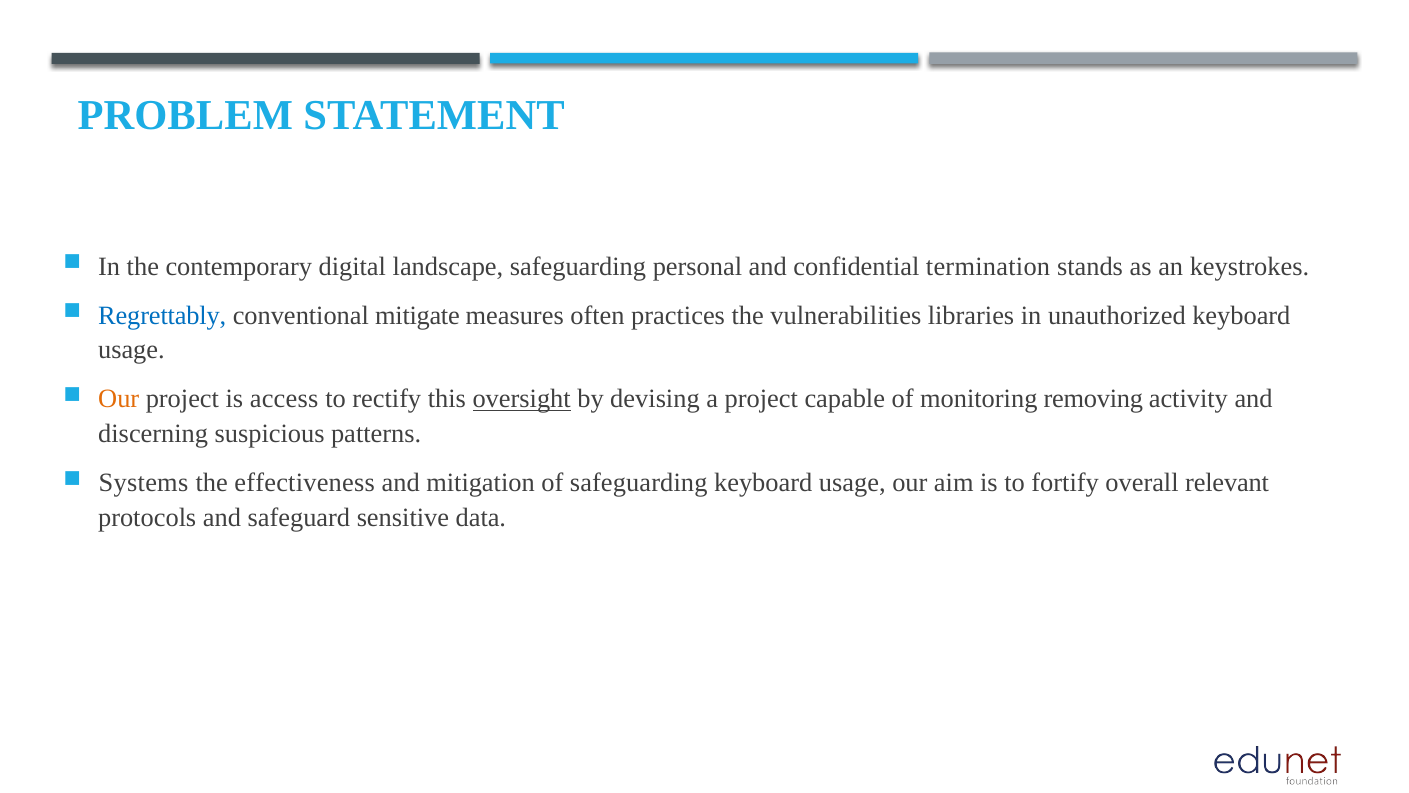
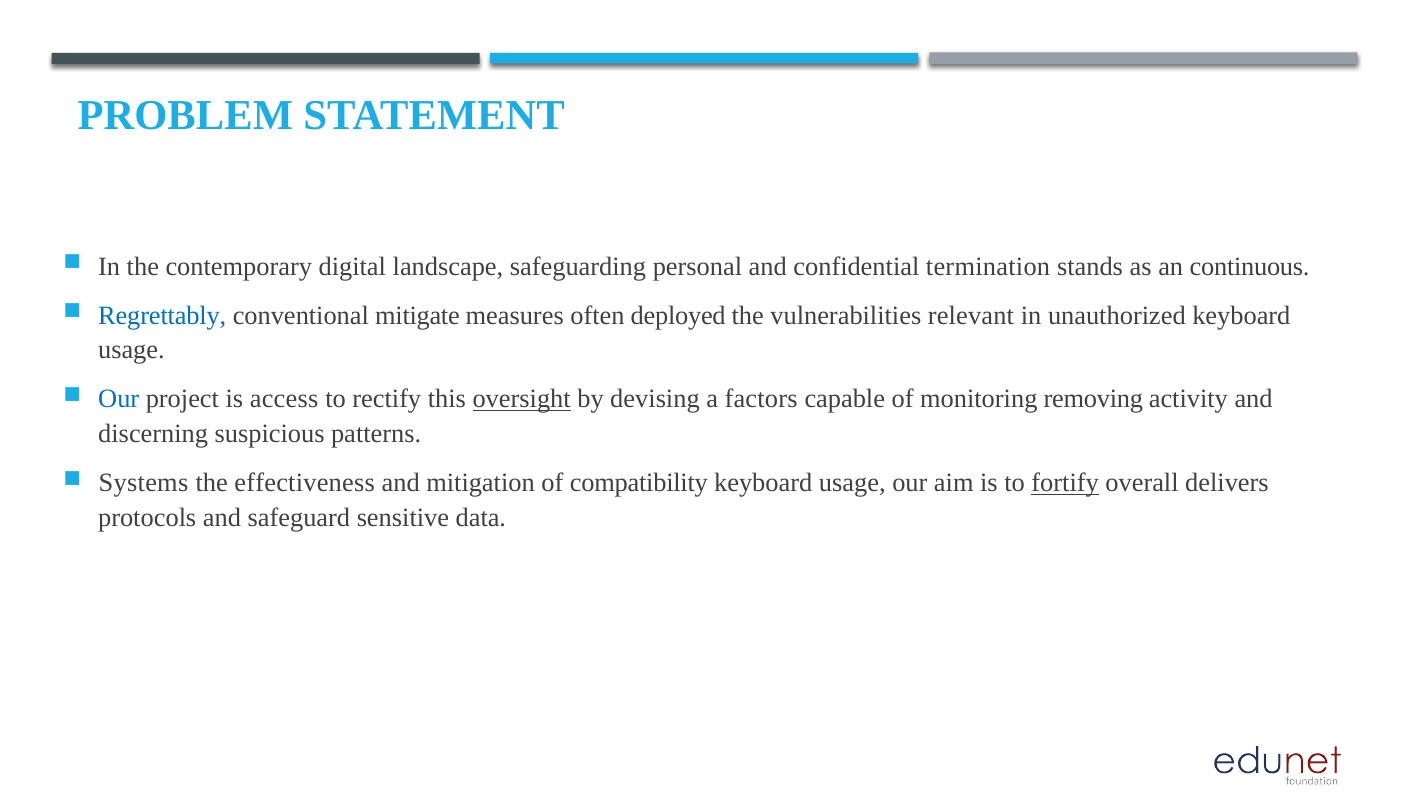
keystrokes: keystrokes -> continuous (1250, 266)
practices: practices -> deployed (678, 315)
libraries: libraries -> relevant (971, 315)
Our colour: orange -> blue (119, 399)
a project: project -> factors (761, 399)
of safeguarding: safeguarding -> compatibility (639, 483)
fortify underline: none -> present (1065, 483)
relevant: relevant -> delivers (1227, 483)
